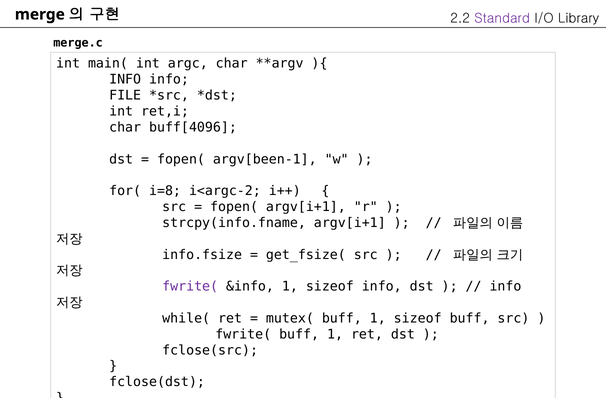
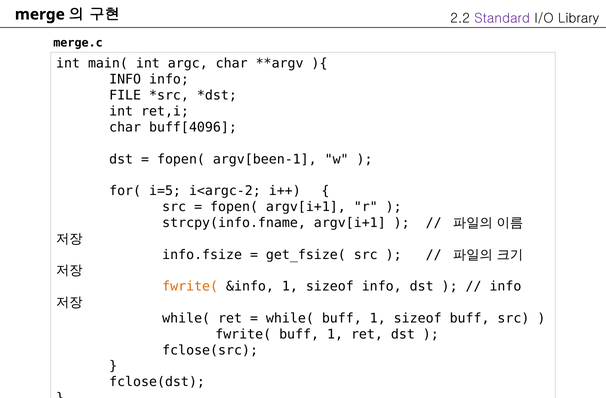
i=8: i=8 -> i=5 (165, 191)
fwrite( colour: purple -> orange (190, 287)
mutex(: mutex( -> while( (290, 318)
